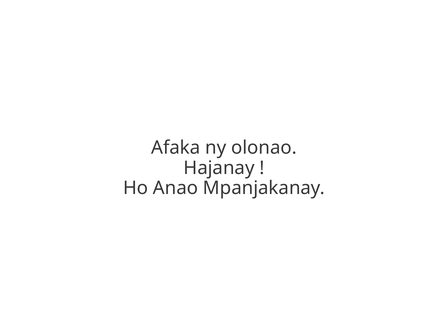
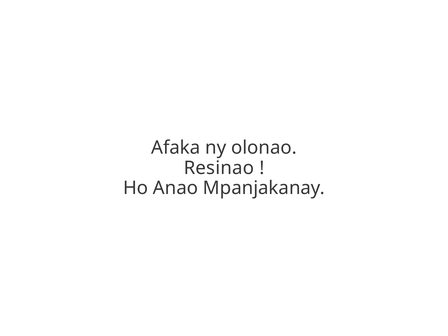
Hajanay: Hajanay -> Resinao (219, 168)
